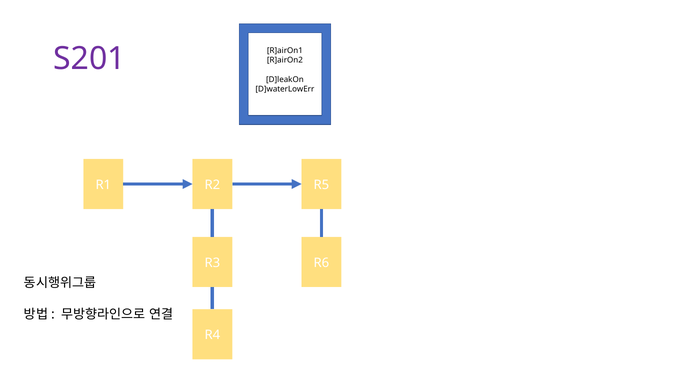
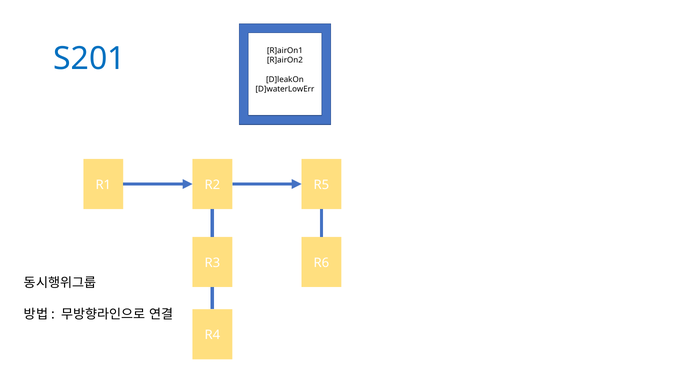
S201 colour: purple -> blue (89, 59)
